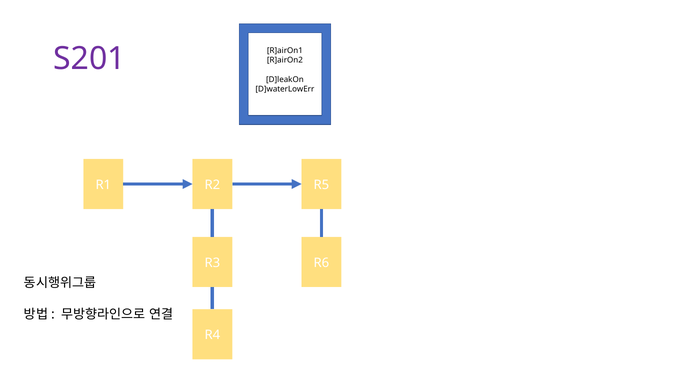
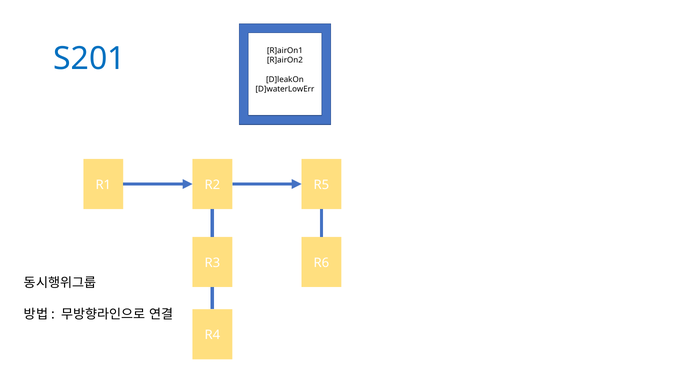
S201 colour: purple -> blue (89, 59)
